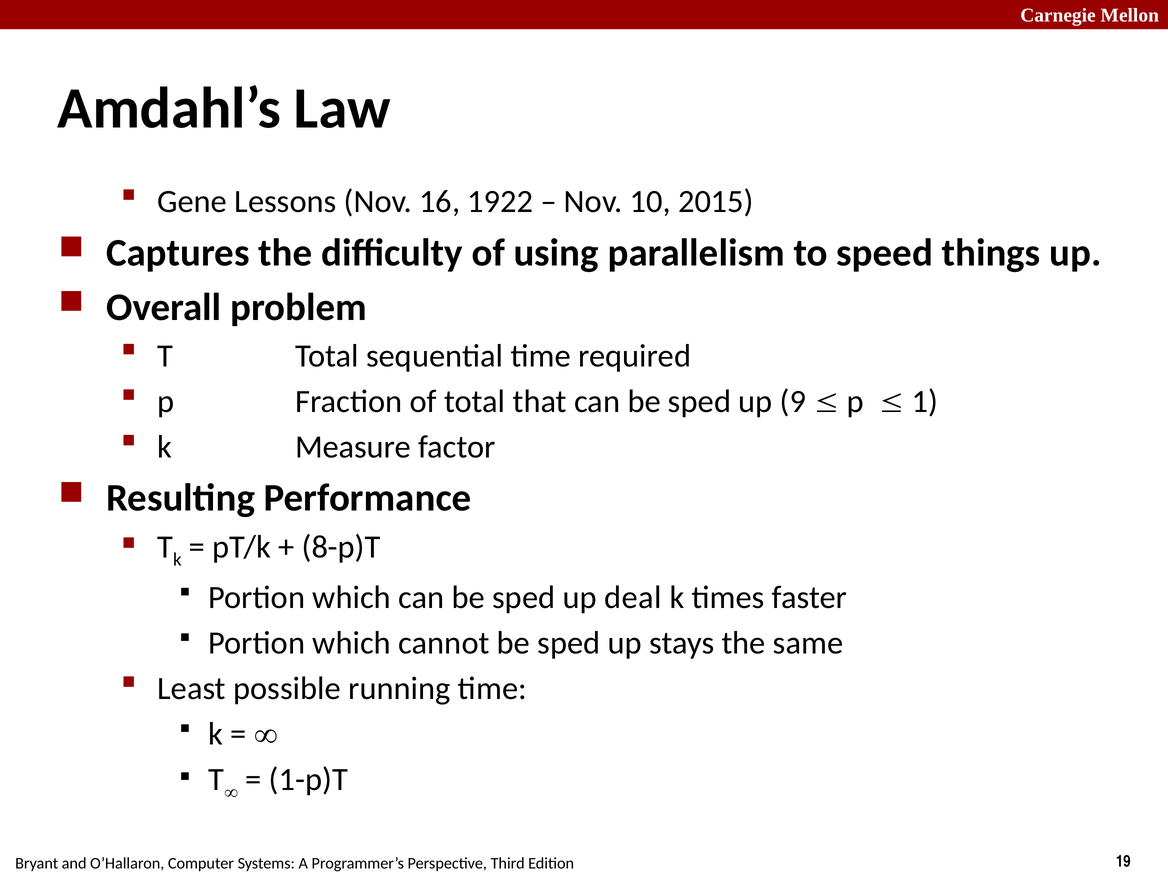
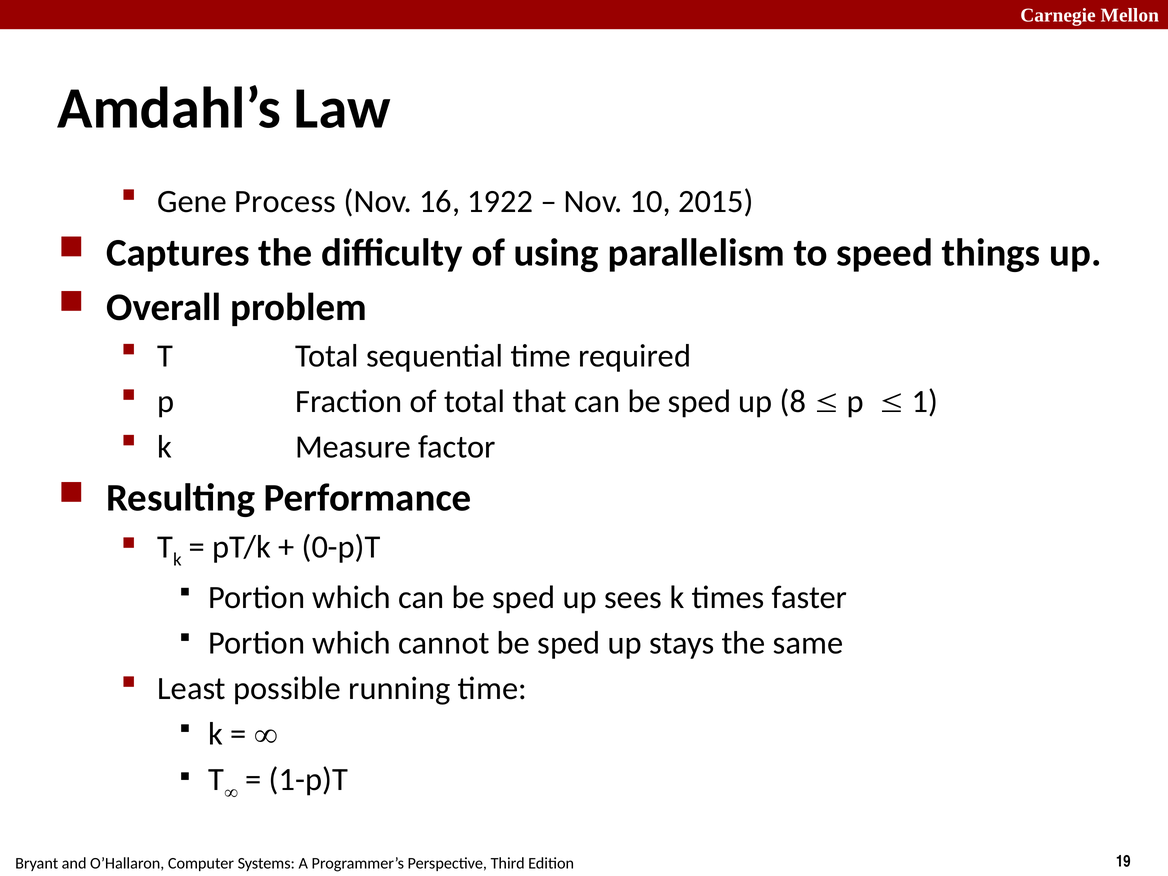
Lessons: Lessons -> Process (285, 202)
9: 9 -> 8 (793, 401)
8-p)T: 8-p)T -> 0-p)T (341, 547)
deal: deal -> sees (633, 598)
